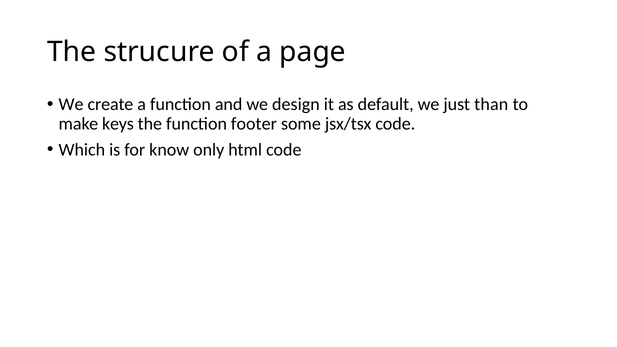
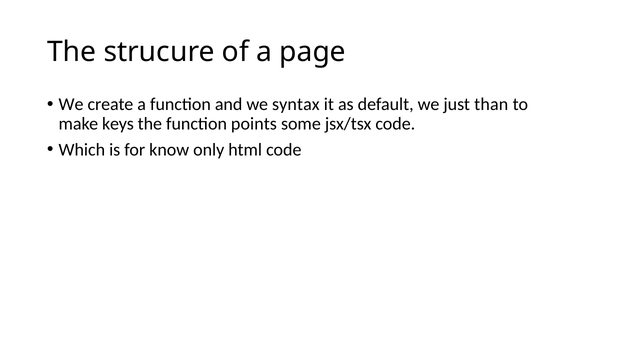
design: design -> syntax (296, 104)
footer: footer -> points (254, 124)
